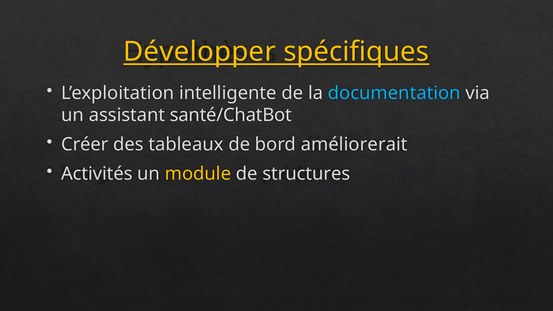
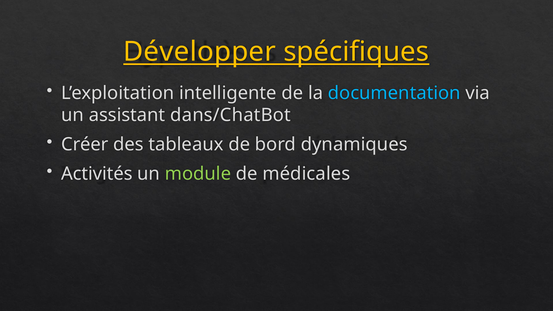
santé/ChatBot: santé/ChatBot -> dans/ChatBot (231, 115)
améliorerait: améliorerait -> dynamiques (354, 144)
module colour: yellow -> light green (198, 174)
structures: structures -> médicales (306, 174)
